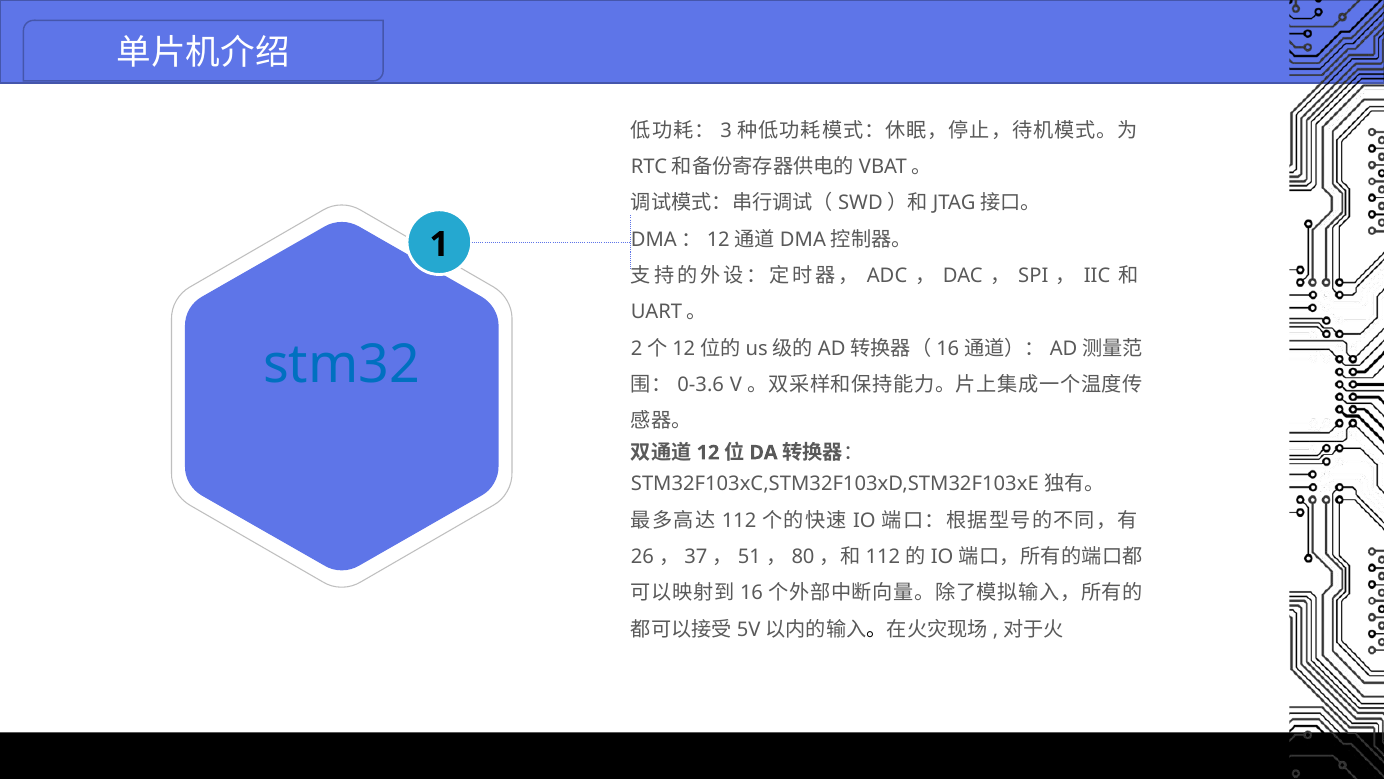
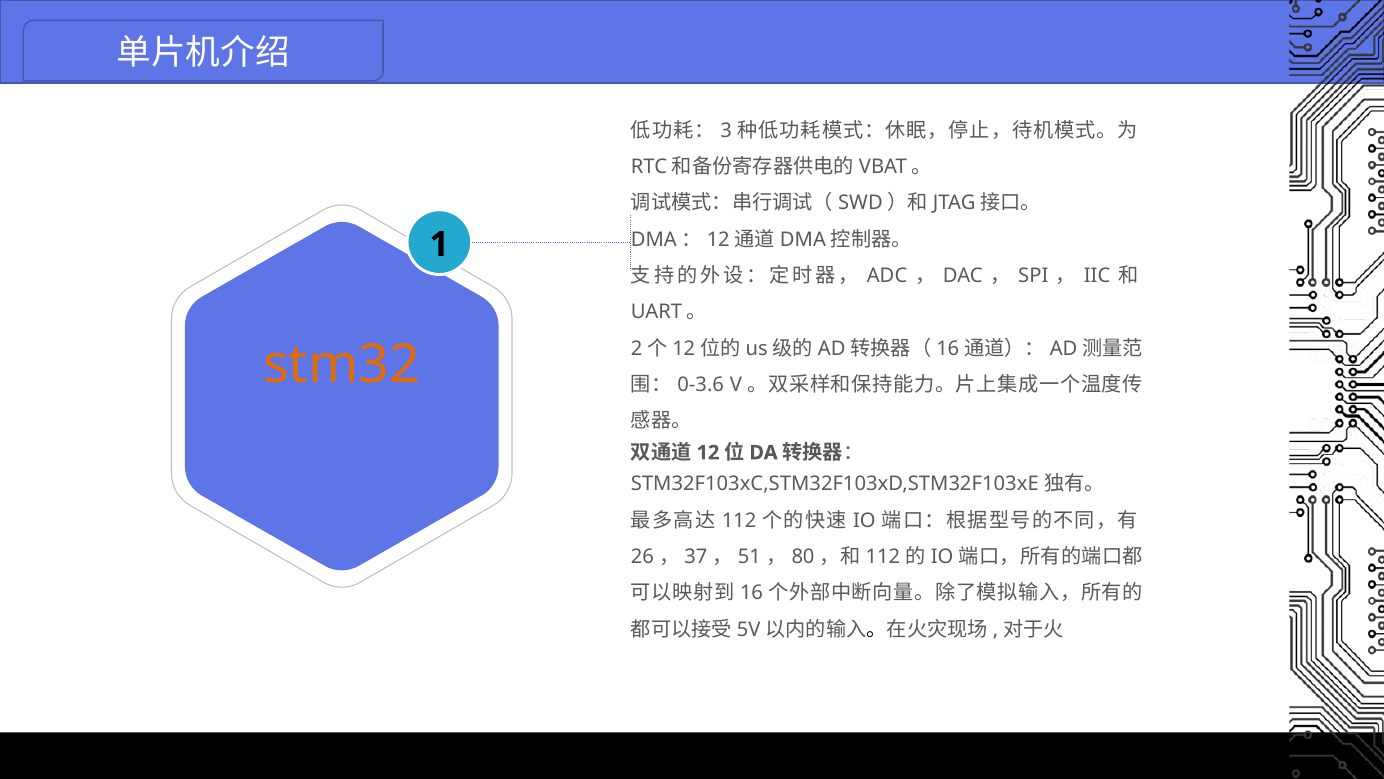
stm32 colour: blue -> orange (342, 365)
